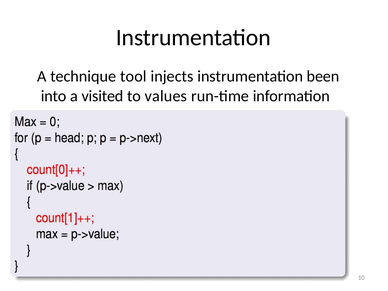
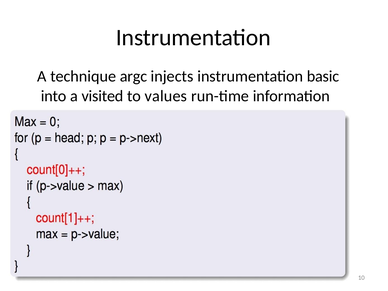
tool: tool -> argc (134, 76)
been: been -> basic (323, 76)
